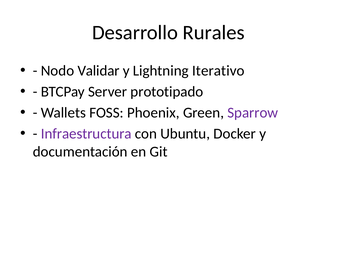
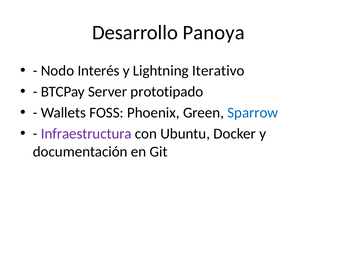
Rurales: Rurales -> Panoya (214, 33)
Validar: Validar -> Interés (99, 71)
Sparrow colour: purple -> blue (253, 113)
